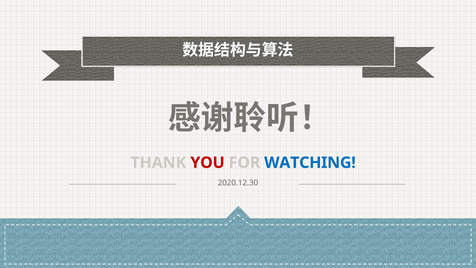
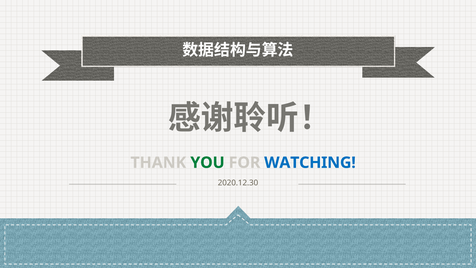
YOU colour: red -> green (207, 163)
